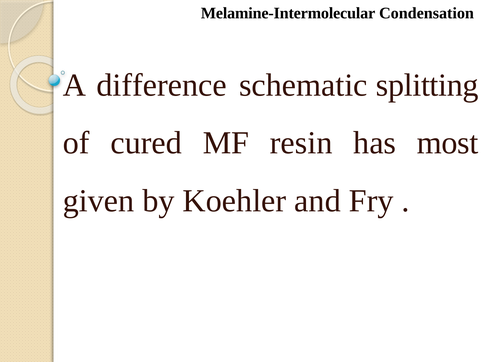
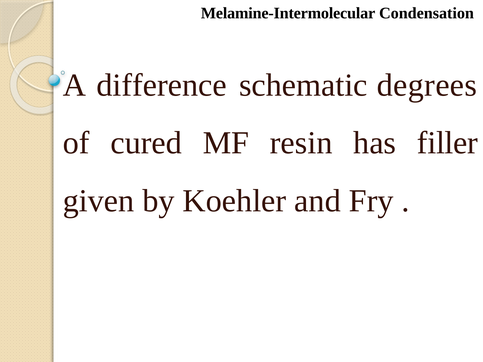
splitting: splitting -> degrees (427, 85)
most: most -> filler (447, 143)
